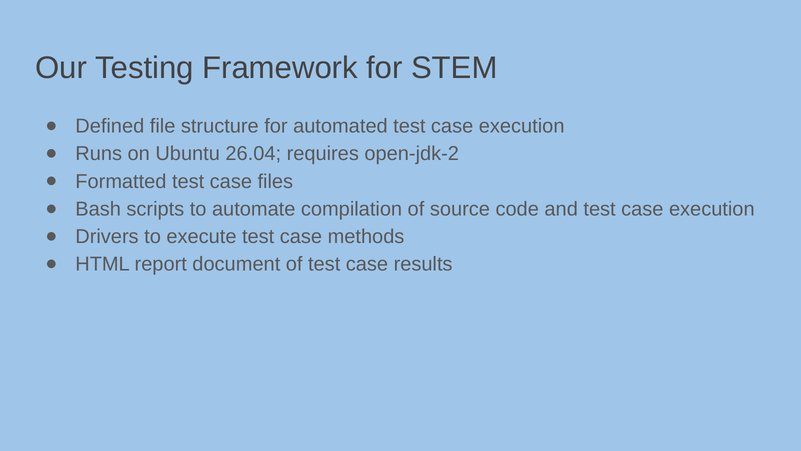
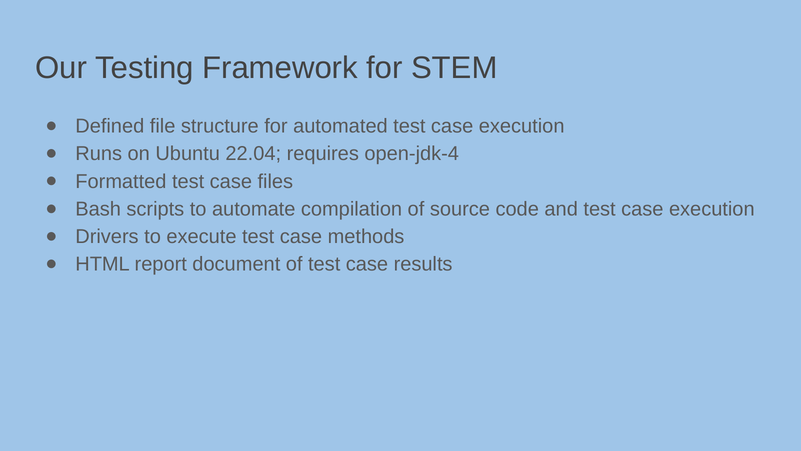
26.04: 26.04 -> 22.04 (253, 154)
open-jdk-2: open-jdk-2 -> open-jdk-4 (412, 154)
